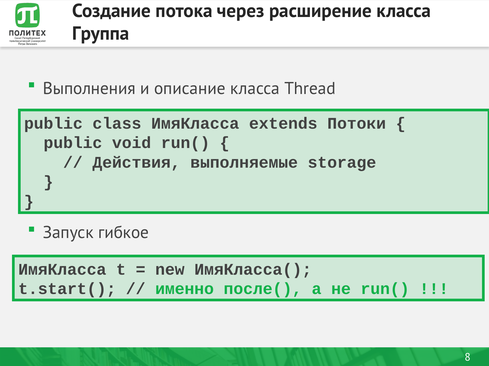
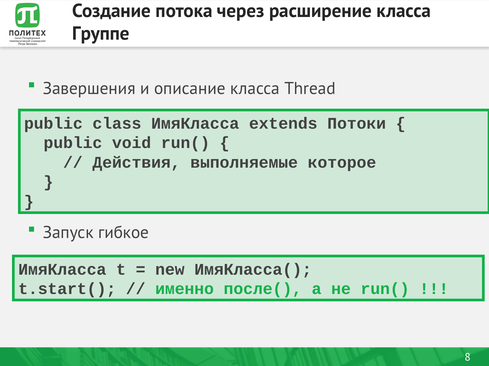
Группа: Группа -> Группе (101, 34)
Выполнения: Выполнения -> Завершения (89, 89)
storage: storage -> которое (342, 163)
